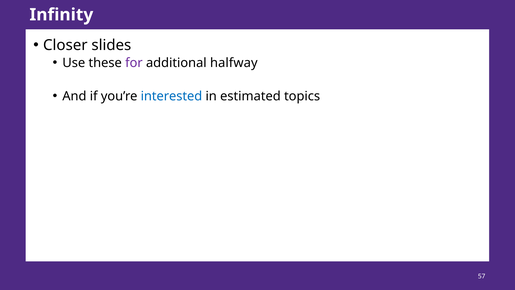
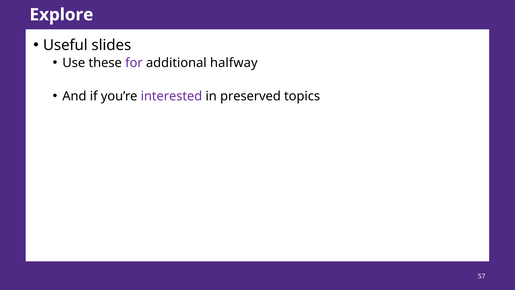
Infinity: Infinity -> Explore (61, 15)
Closer: Closer -> Useful (65, 45)
interested colour: blue -> purple (171, 96)
estimated: estimated -> preserved (250, 96)
